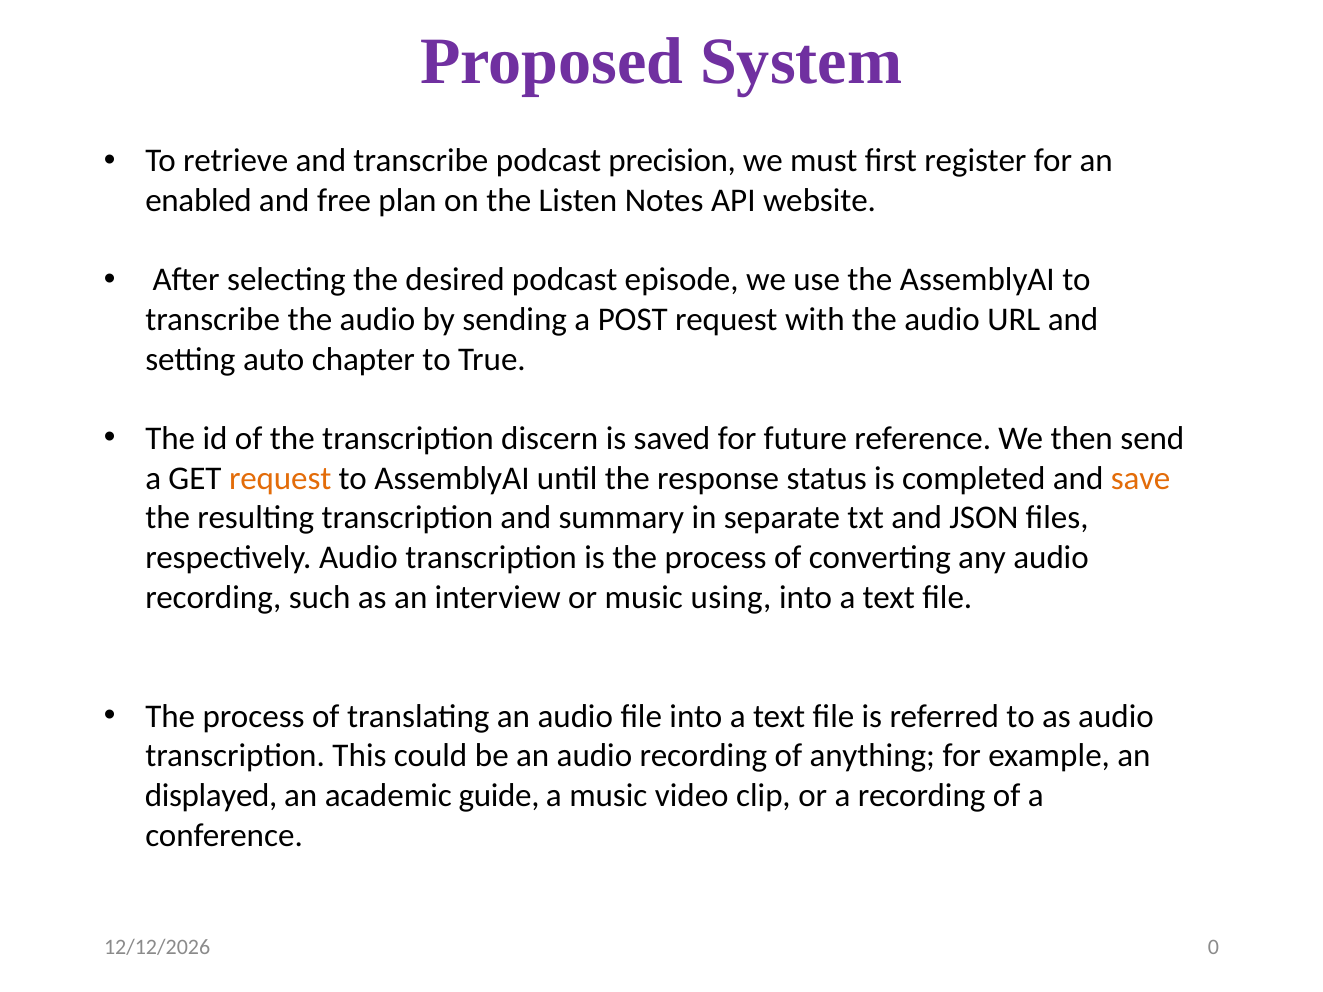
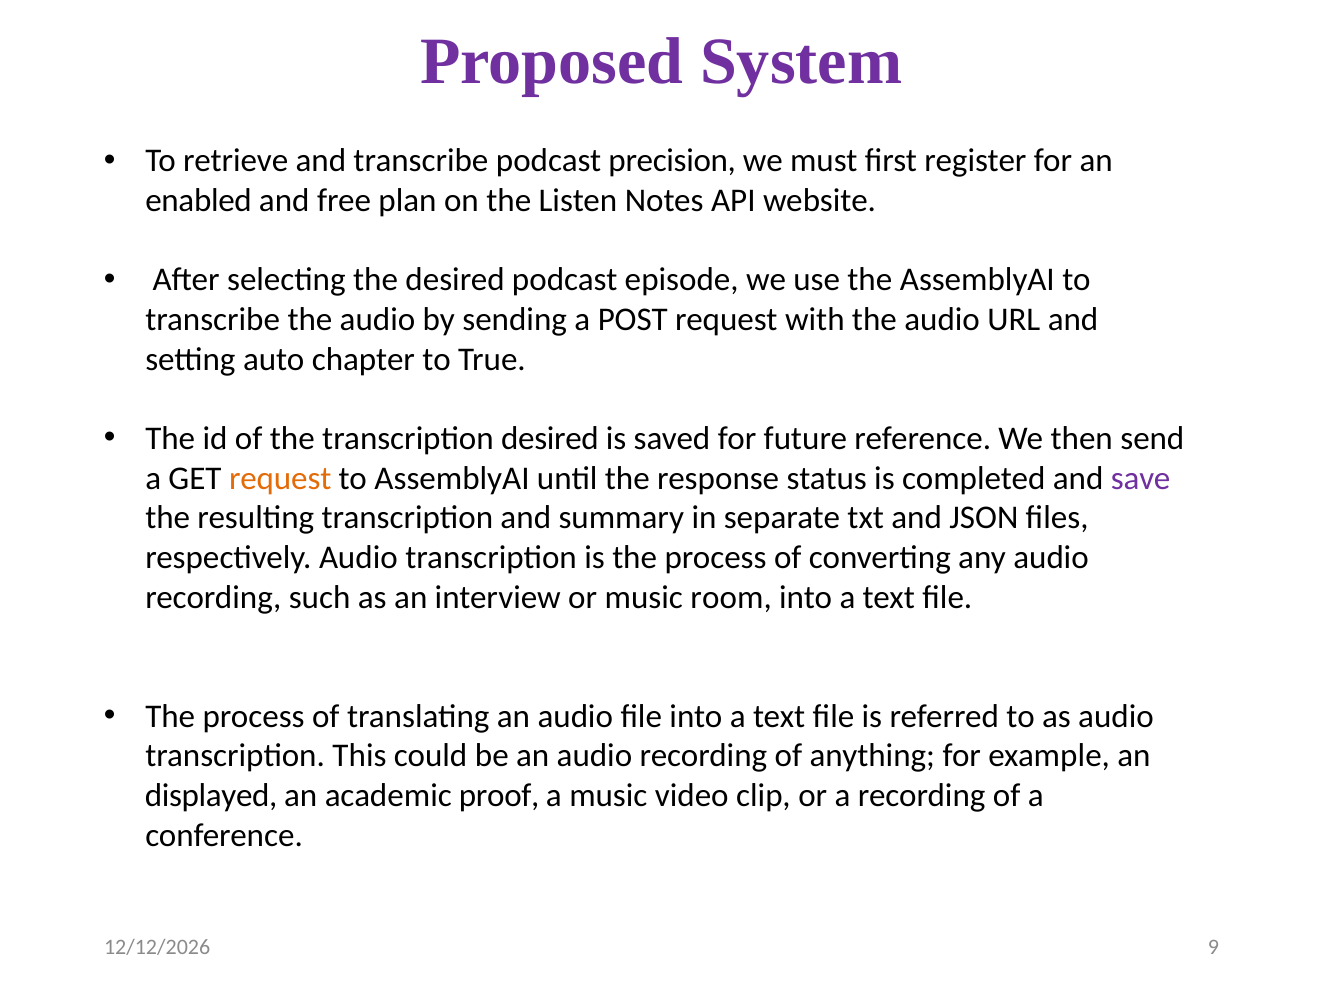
transcription discern: discern -> desired (550, 439)
save colour: orange -> purple (1141, 478)
using: using -> room (731, 598)
guide: guide -> proof (499, 796)
0: 0 -> 9 (1213, 947)
